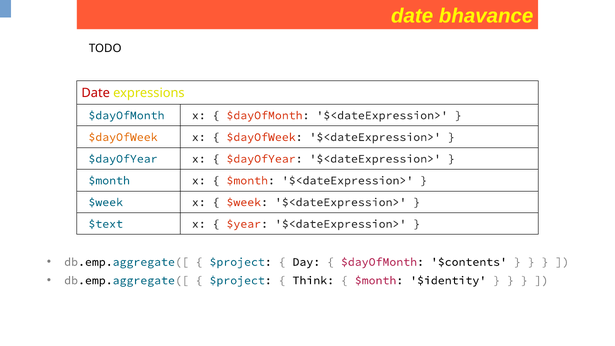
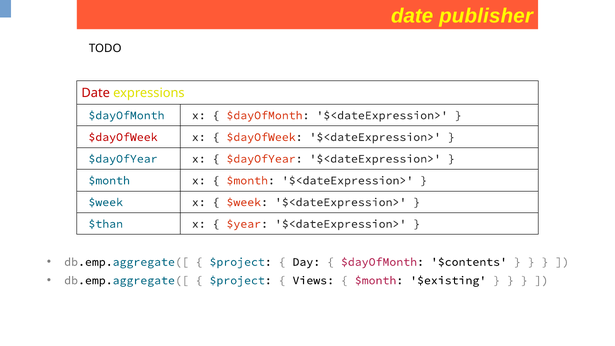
bhavance: bhavance -> publisher (486, 16)
$dayOfWeek colour: orange -> red (123, 137)
$text: $text -> $than (106, 224)
Think: Think -> Views (313, 280)
$identity: $identity -> $existing (448, 280)
